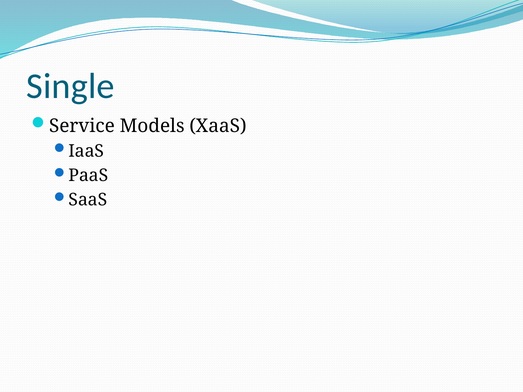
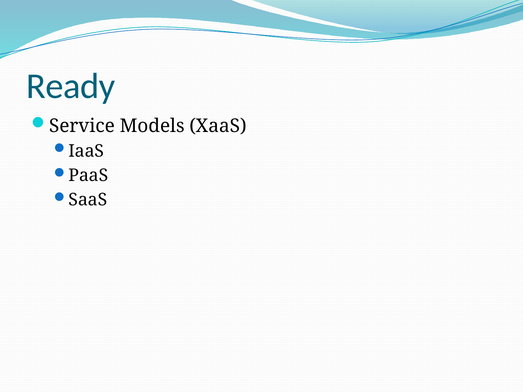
Single: Single -> Ready (71, 86)
